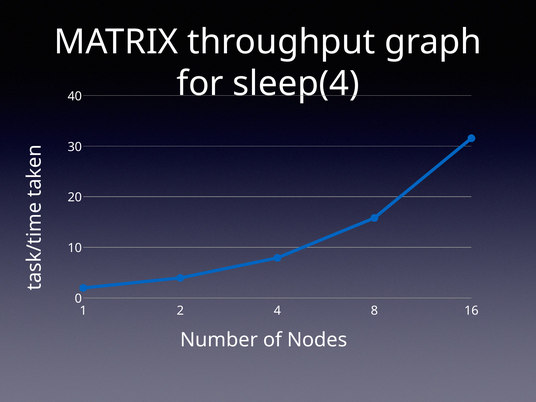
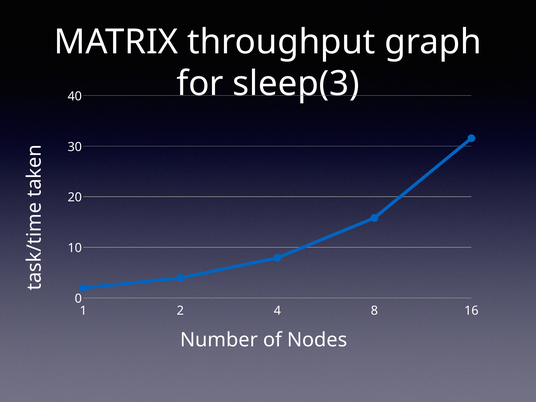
sleep(4: sleep(4 -> sleep(3 (296, 84)
